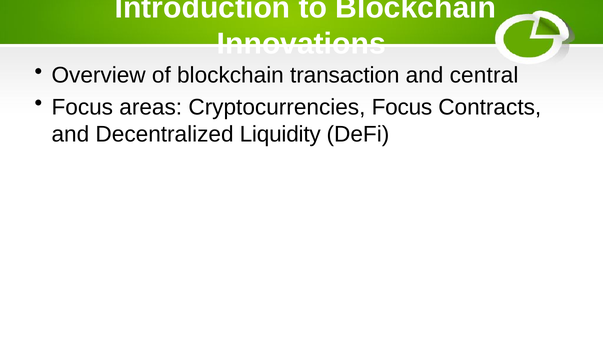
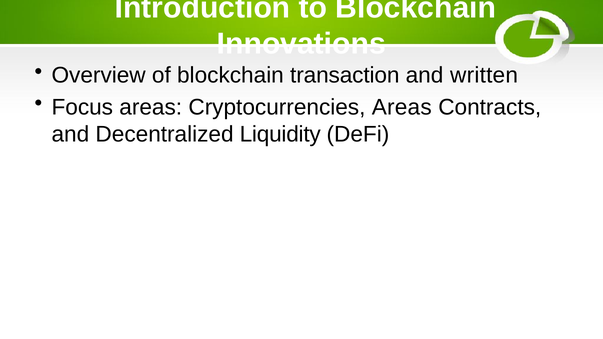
central: central -> written (484, 75)
Cryptocurrencies Focus: Focus -> Areas (402, 107)
